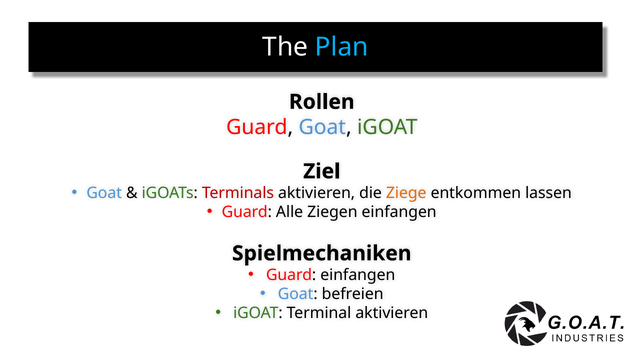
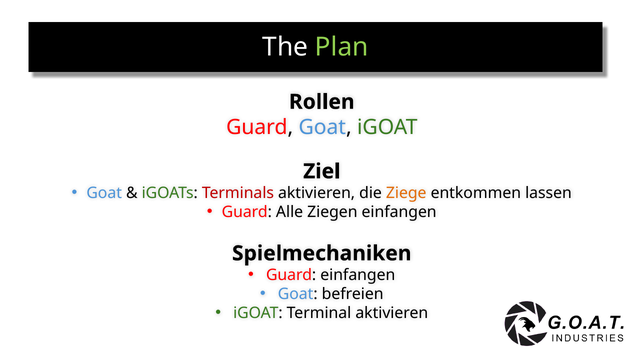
Plan colour: light blue -> light green (342, 47)
